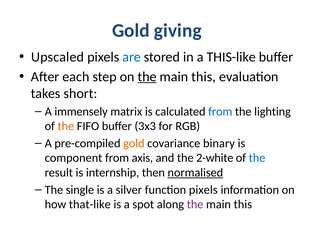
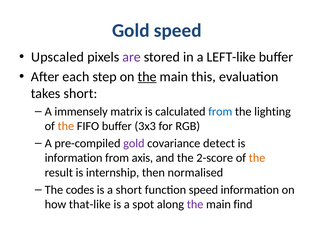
Gold giving: giving -> speed (178, 30)
are colour: blue -> purple (132, 57)
THIS-like: THIS-like -> LEFT-like (231, 57)
gold colour: orange -> purple (134, 143)
binary: binary -> detect (219, 143)
component: component -> information (74, 158)
2-white: 2-white -> 2-score (215, 158)
the colour: blue -> orange (257, 158)
normalised underline: present -> none (195, 172)
single: single -> codes (80, 189)
a silver: silver -> short (129, 189)
function pixels: pixels -> speed (203, 189)
this: this -> find (243, 204)
